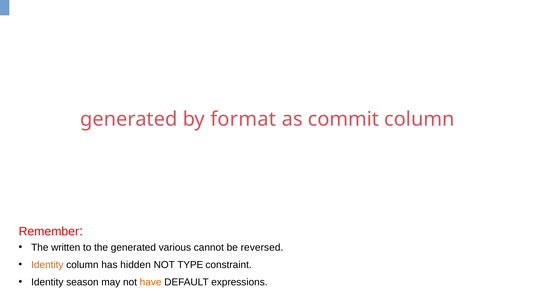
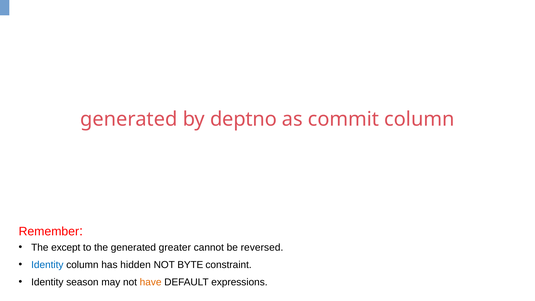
format: format -> deptno (243, 119)
written: written -> except (66, 247)
various: various -> greater (175, 247)
Identity colour: orange -> blue (47, 265)
TYPE: TYPE -> BYTE (190, 265)
